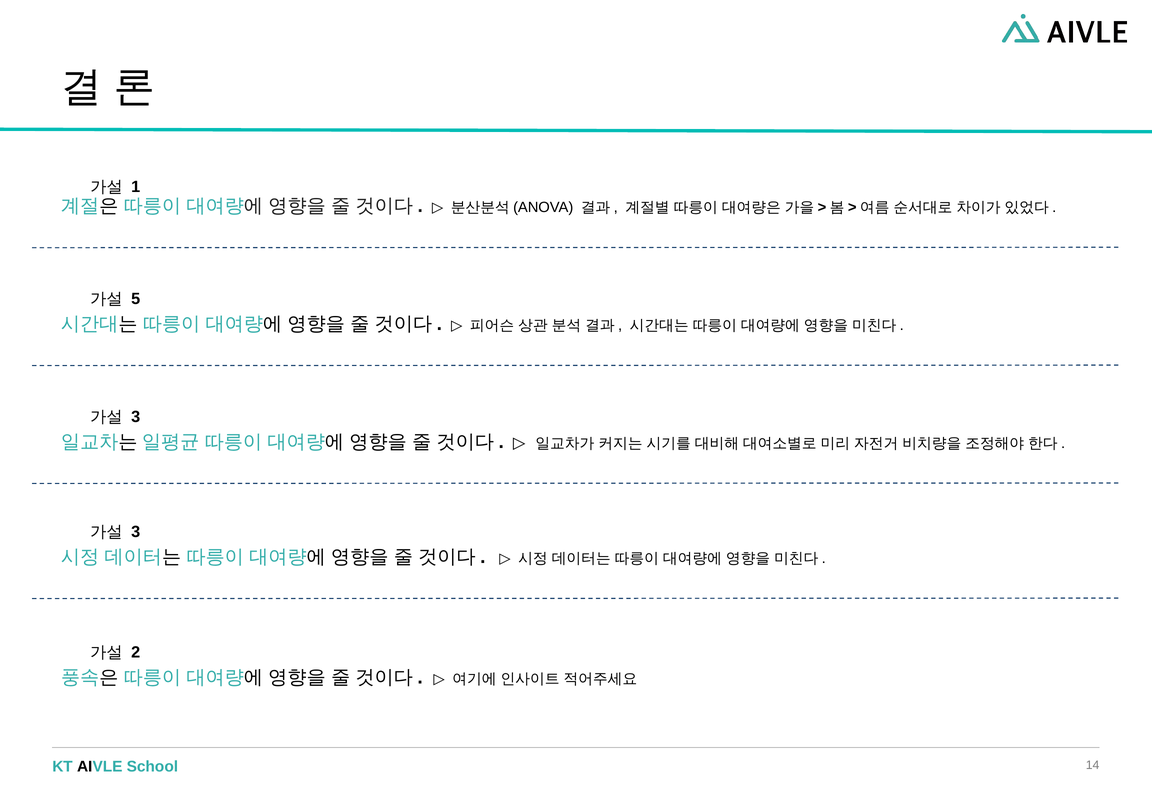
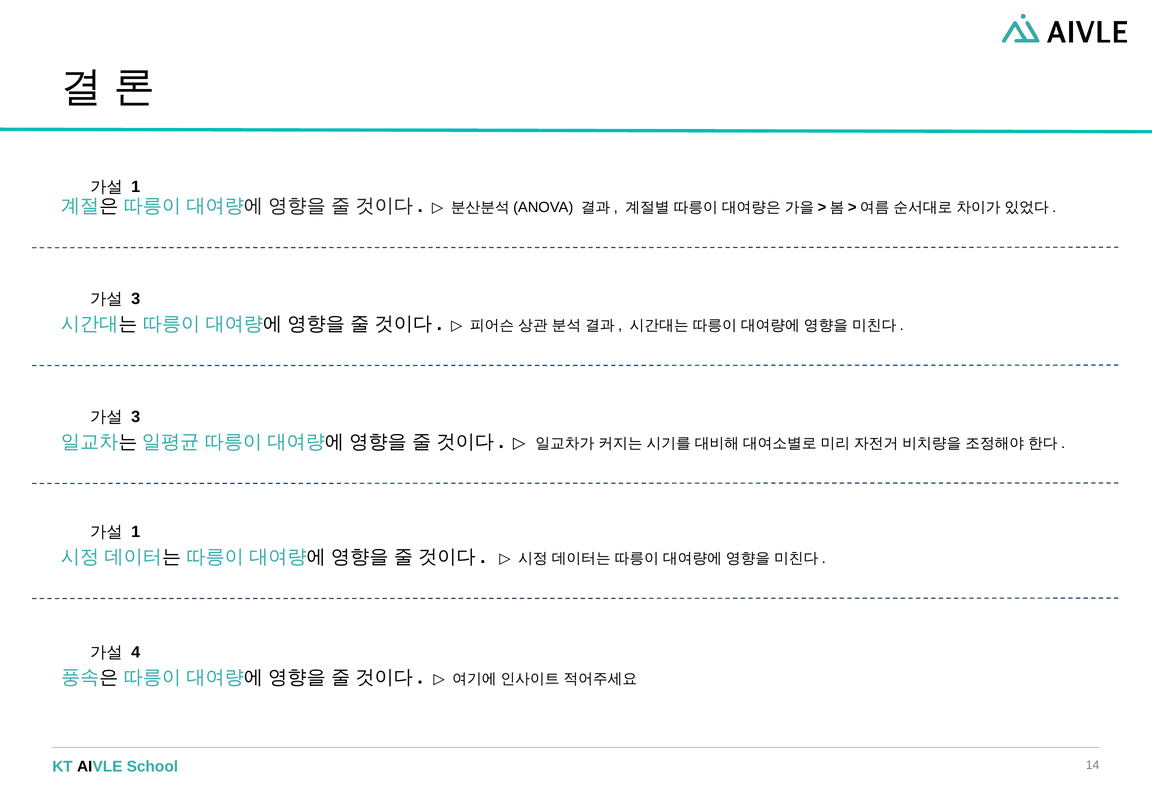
5: 5 -> 3 (136, 299)
3: 3 -> 1 (136, 532)
2: 2 -> 4 (136, 652)
